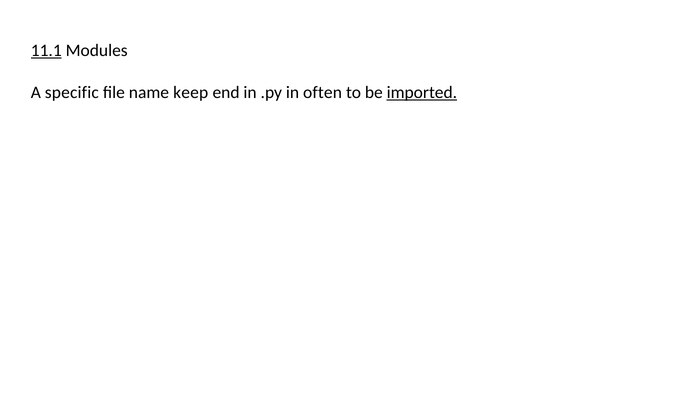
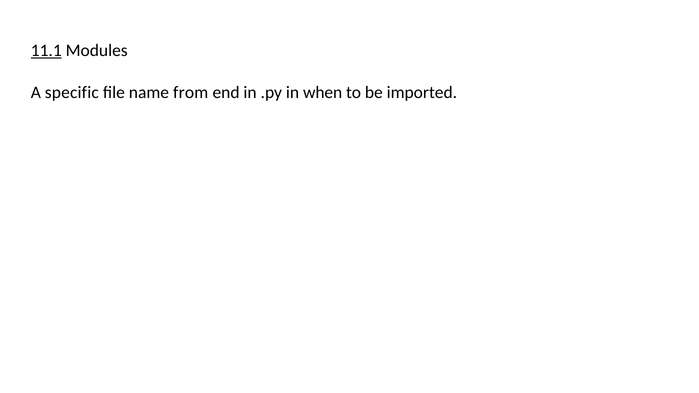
keep: keep -> from (191, 92)
often: often -> when (323, 92)
imported underline: present -> none (422, 92)
